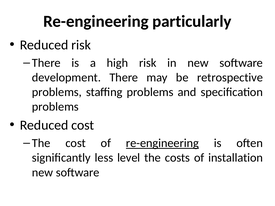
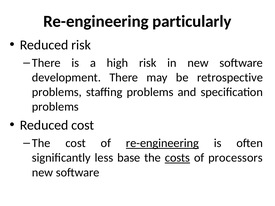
level: level -> base (129, 158)
costs underline: none -> present (177, 158)
installation: installation -> processors (235, 158)
